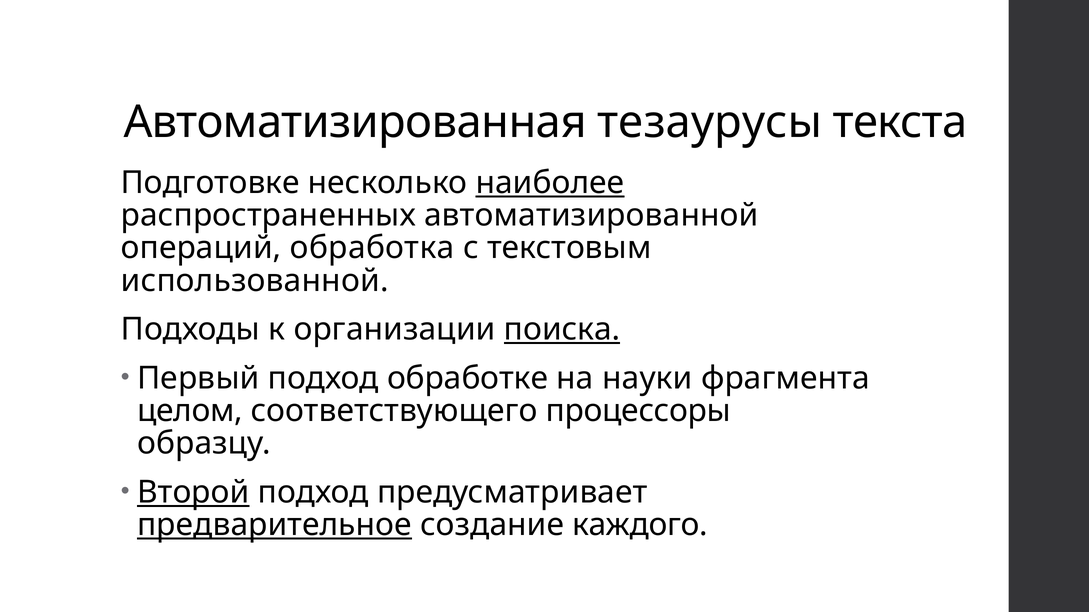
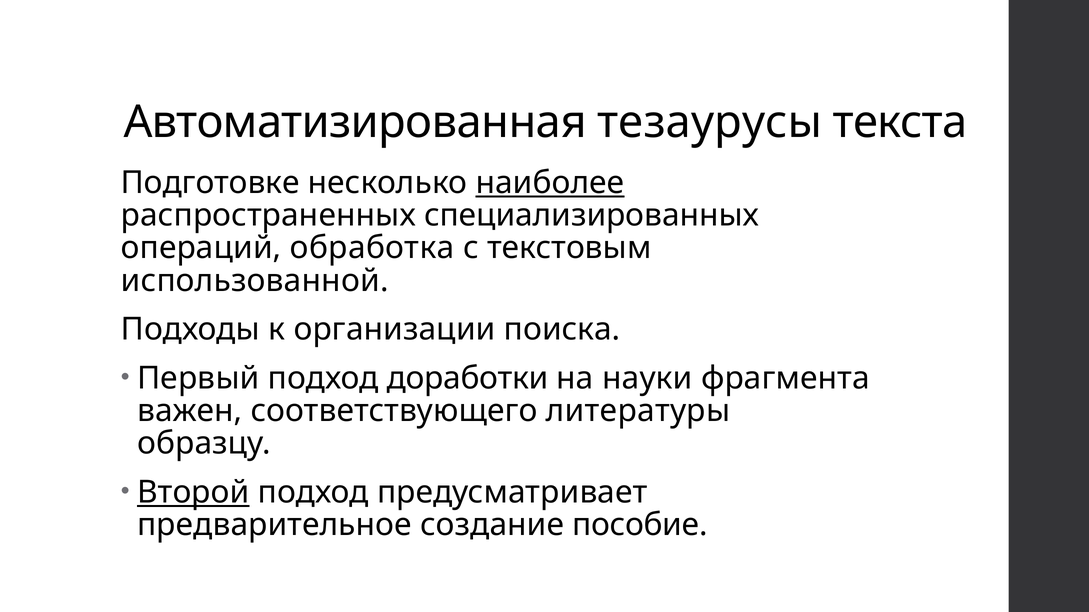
автоматизированной: автоматизированной -> специализированных (591, 216)
поиска underline: present -> none (562, 330)
обработке: обработке -> доработки (468, 379)
целом: целом -> важен (190, 411)
процессоры: процессоры -> литературы (638, 411)
предварительное underline: present -> none (274, 525)
каждого: каждого -> пособие (640, 525)
